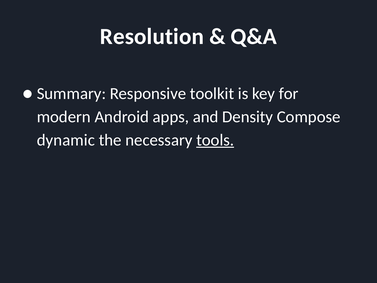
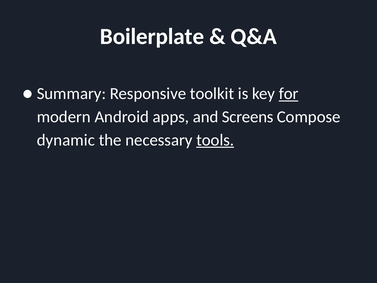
Resolution: Resolution -> Boilerplate (152, 36)
for underline: none -> present (289, 94)
Density: Density -> Screens (248, 117)
